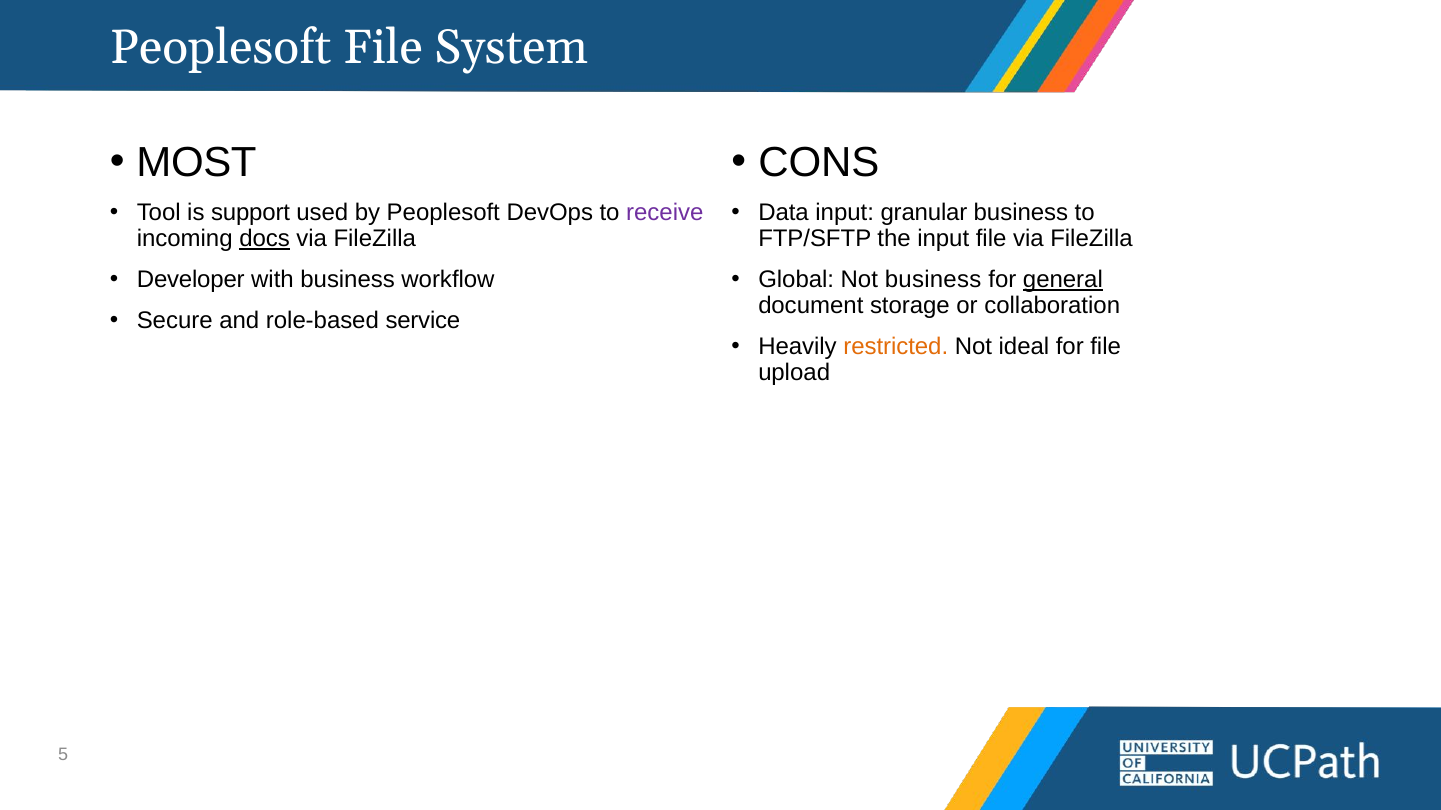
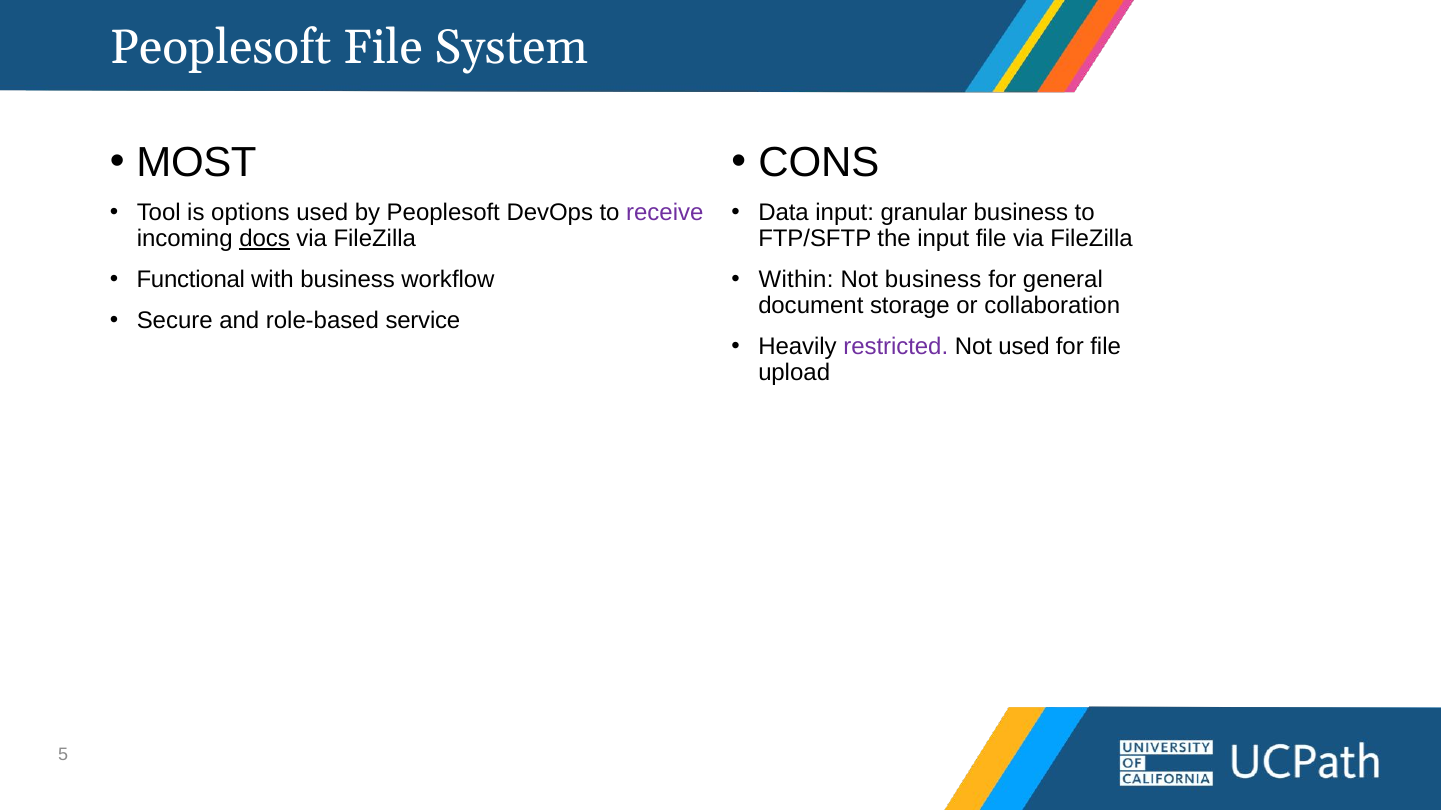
support: support -> options (250, 213)
Developer: Developer -> Functional (191, 280)
Global: Global -> Within (796, 280)
general underline: present -> none (1063, 280)
restricted colour: orange -> purple (896, 347)
Not ideal: ideal -> used (1024, 347)
